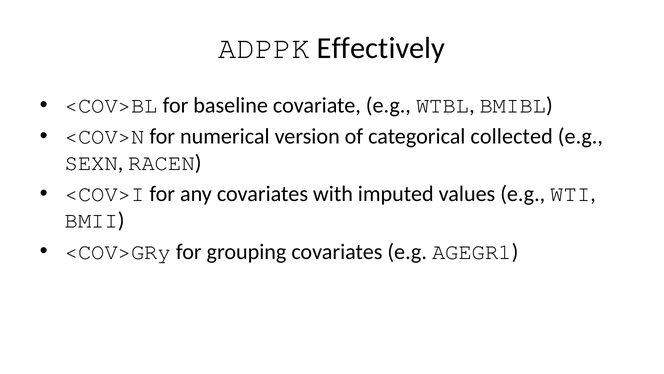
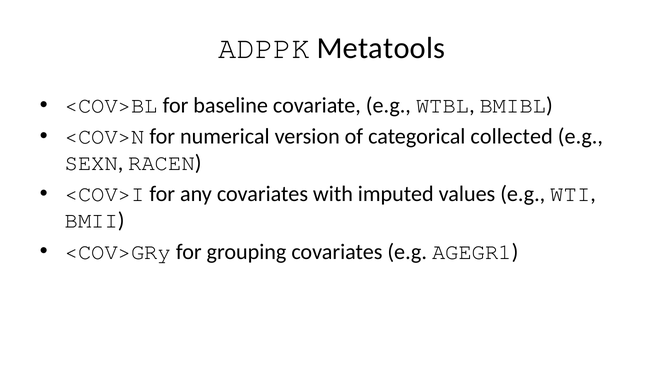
Effectively: Effectively -> Metatools (381, 48)
